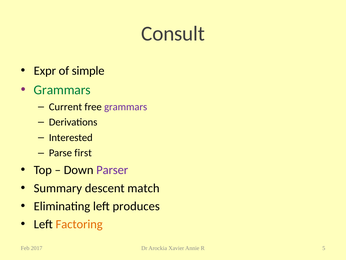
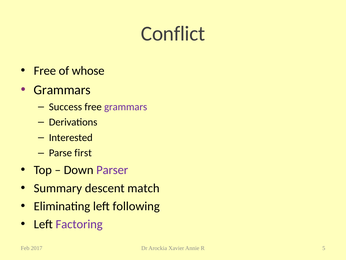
Consult: Consult -> Conflict (173, 33)
Expr: Expr -> Free (45, 71)
simple: simple -> whose (88, 71)
Grammars colour: green -> black (62, 90)
Current: Current -> Success (65, 107)
produces: produces -> following (136, 206)
Factoring colour: orange -> purple (79, 224)
